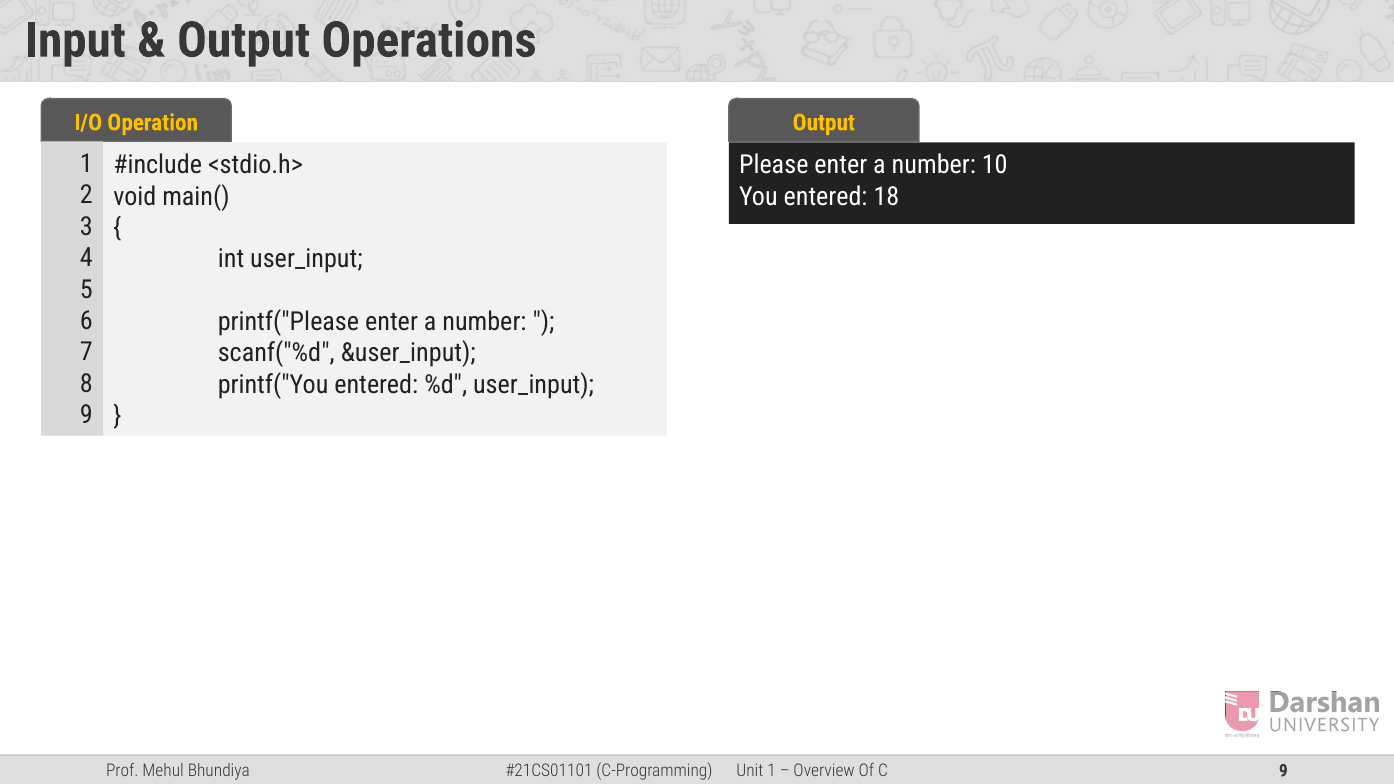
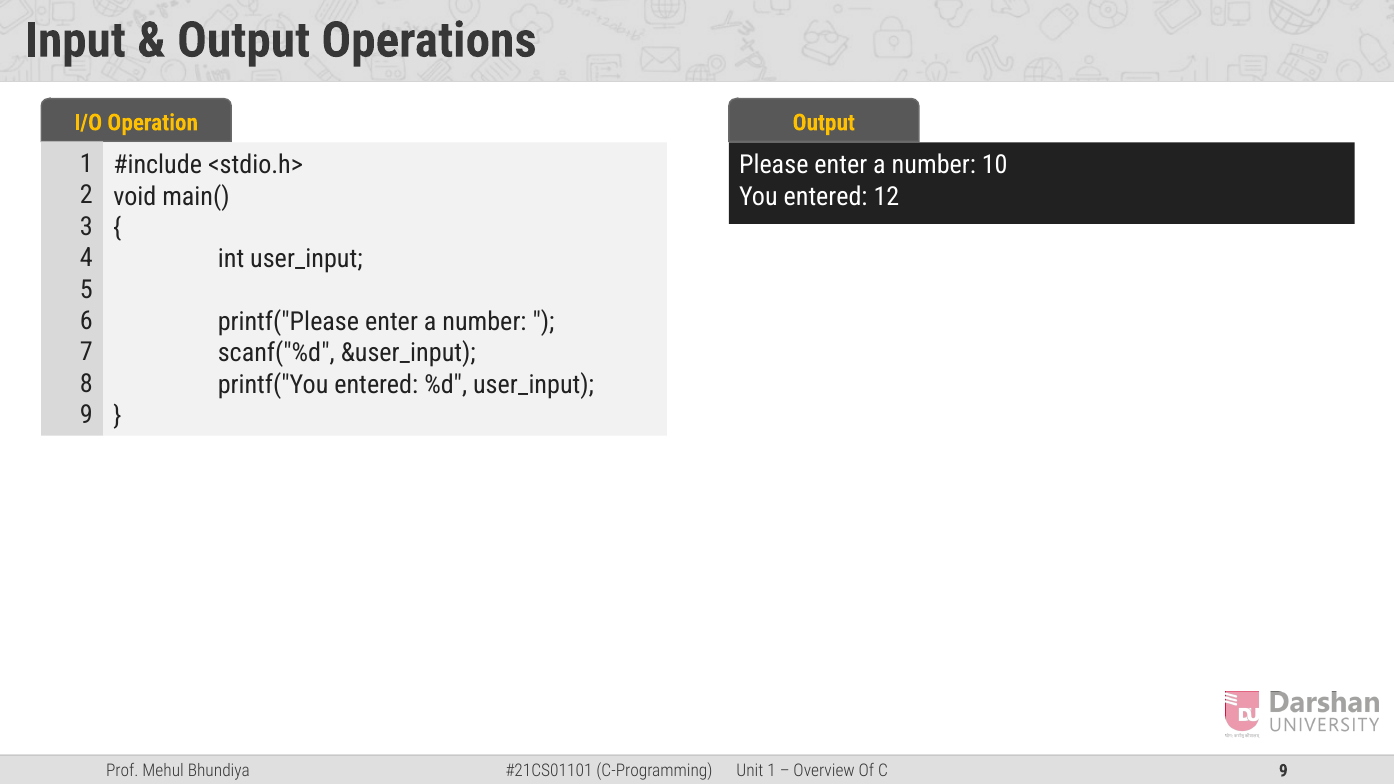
18: 18 -> 12 (886, 196)
